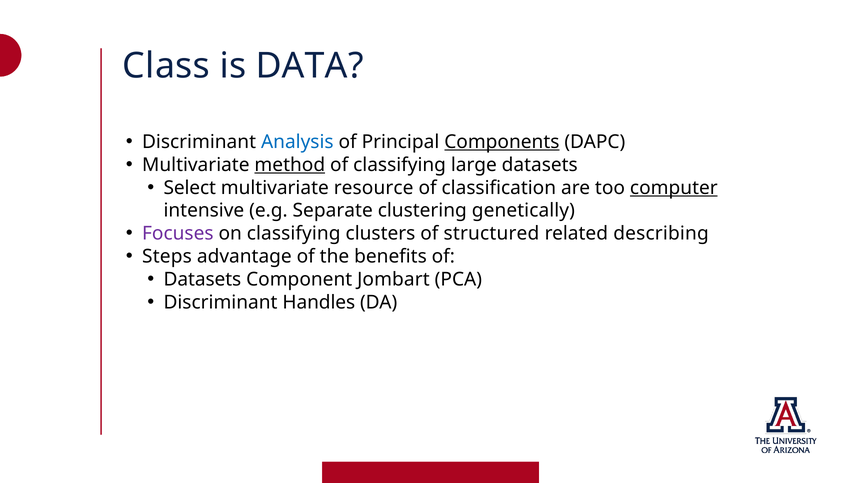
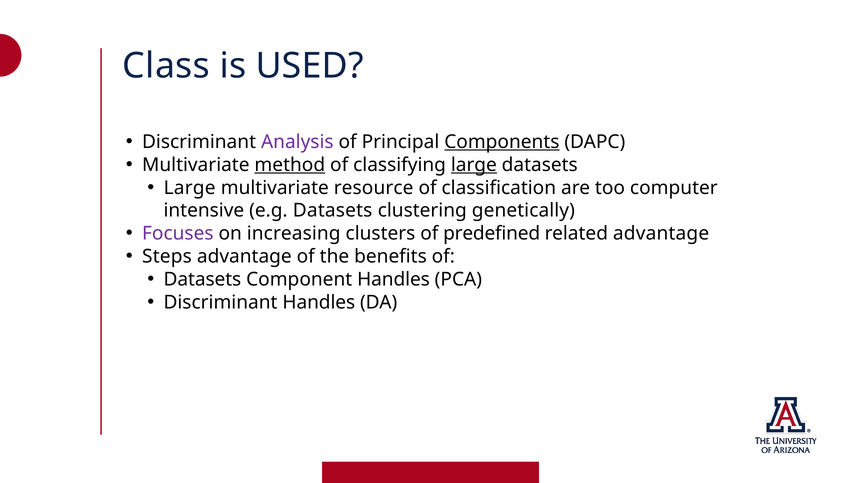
DATA: DATA -> USED (310, 66)
Analysis colour: blue -> purple (297, 142)
large underline: none -> present (474, 165)
Select: Select -> Large (190, 188)
computer underline: present -> none (674, 188)
e.g Separate: Separate -> Datasets (333, 211)
on classifying: classifying -> increasing (294, 234)
structured: structured -> predefined (492, 234)
related describing: describing -> advantage (661, 234)
Component Jombart: Jombart -> Handles (394, 279)
